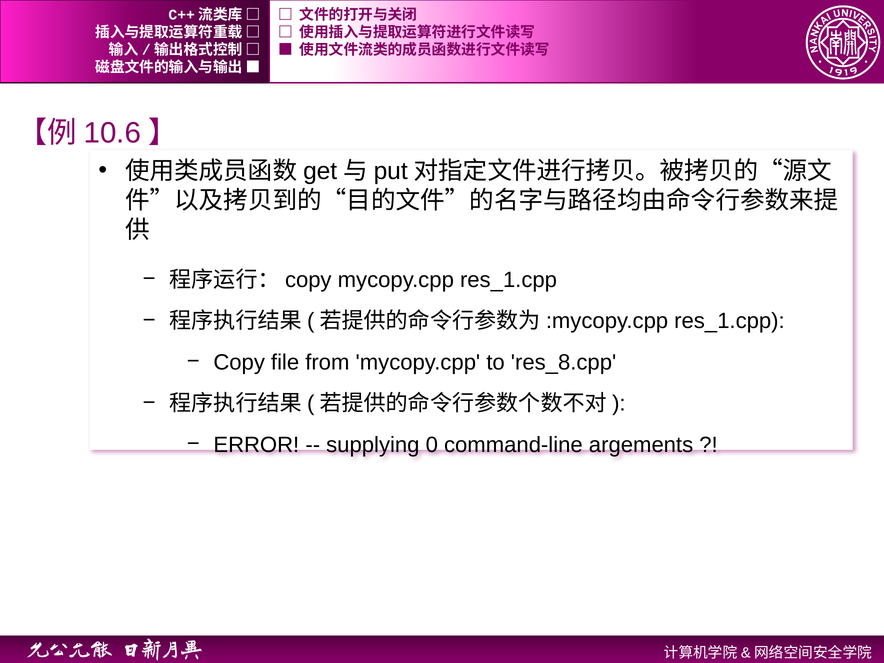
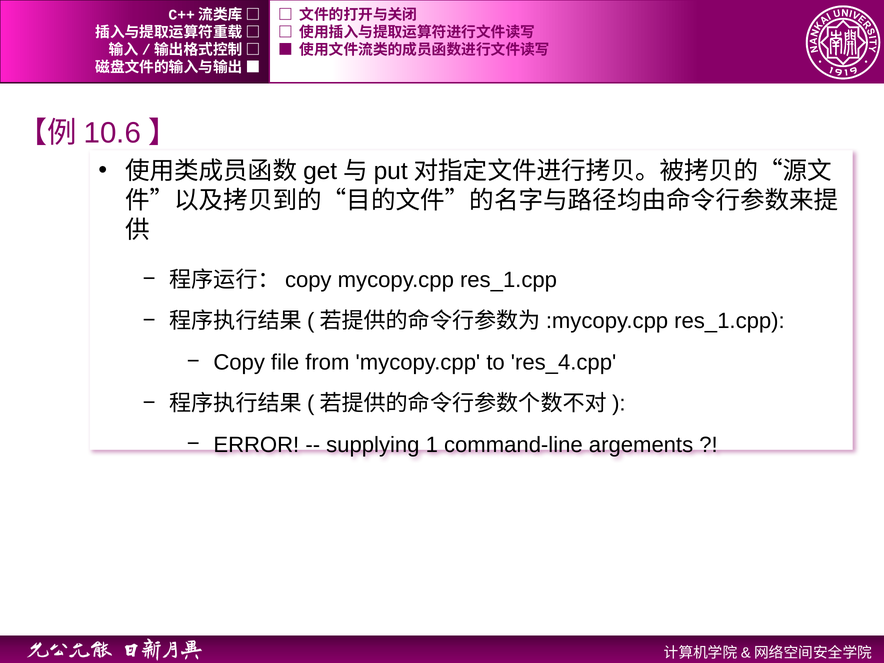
res_8.cpp: res_8.cpp -> res_4.cpp (564, 362)
0: 0 -> 1 (432, 445)
